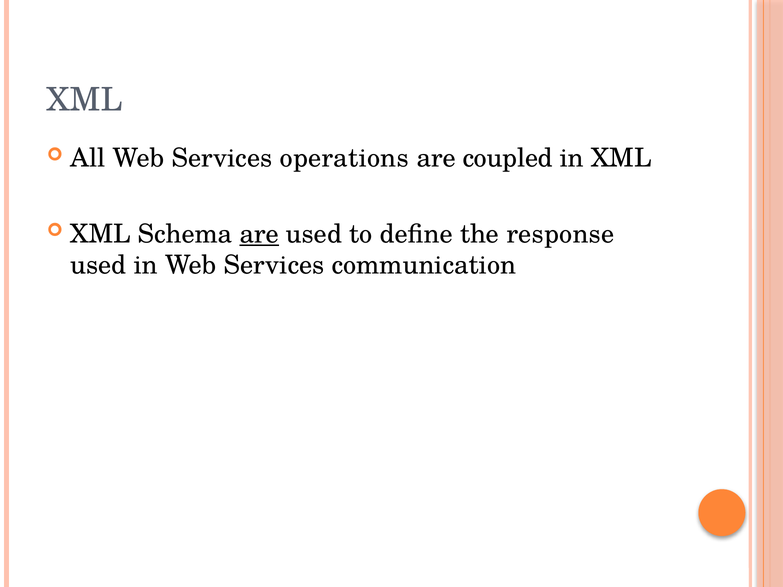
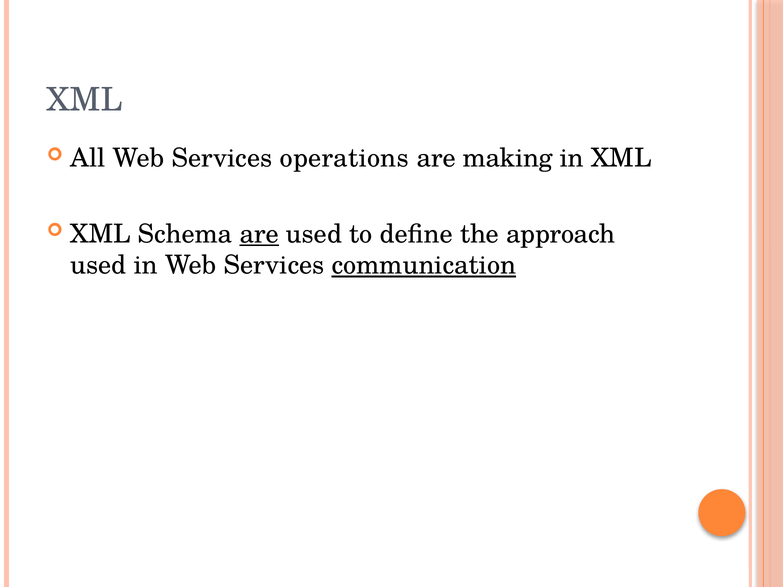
coupled: coupled -> making (508, 158)
response: response -> approach (561, 234)
communication underline: none -> present (424, 265)
